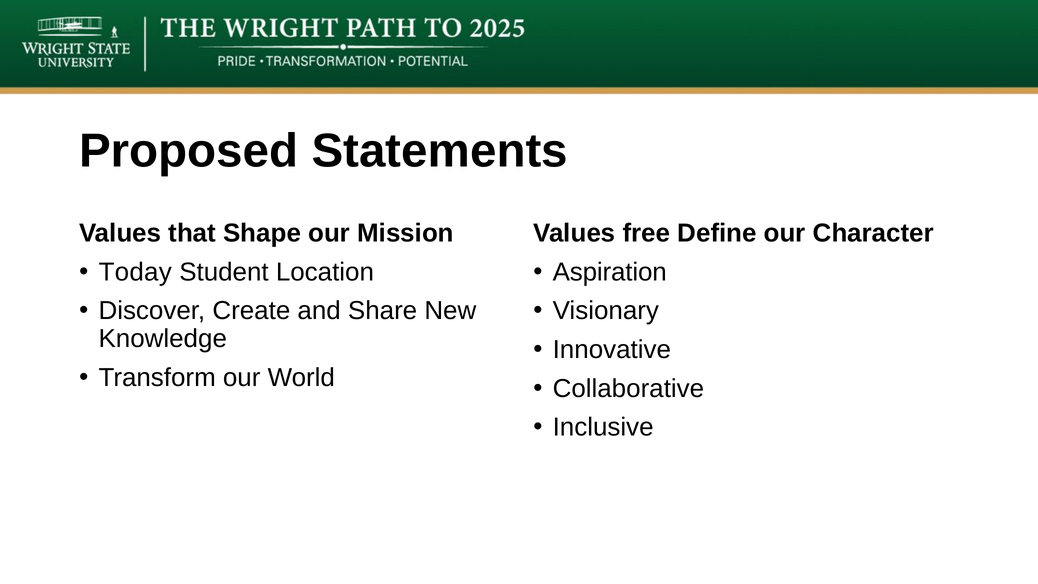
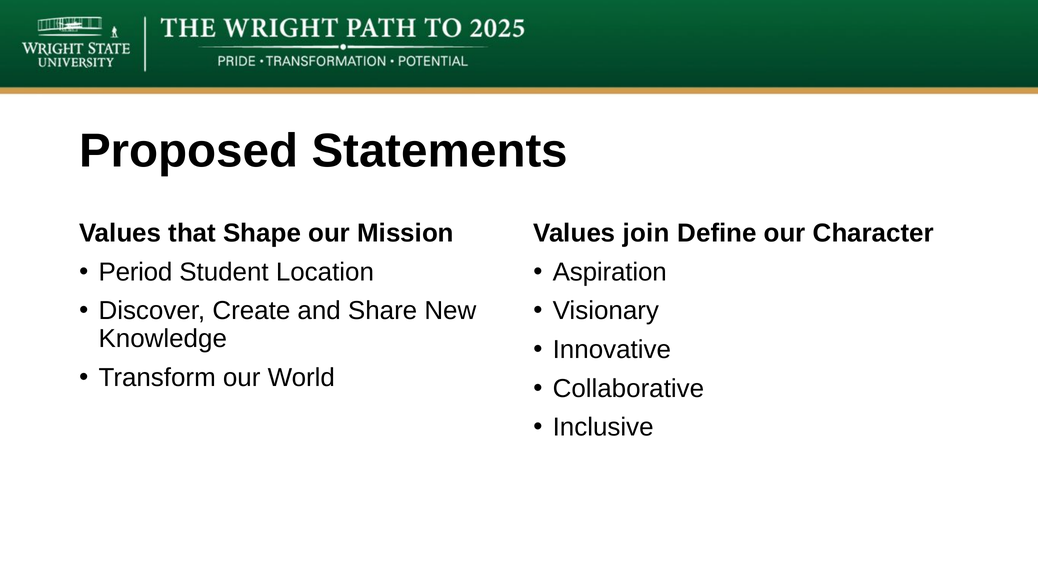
free: free -> join (646, 233)
Today: Today -> Period (135, 272)
